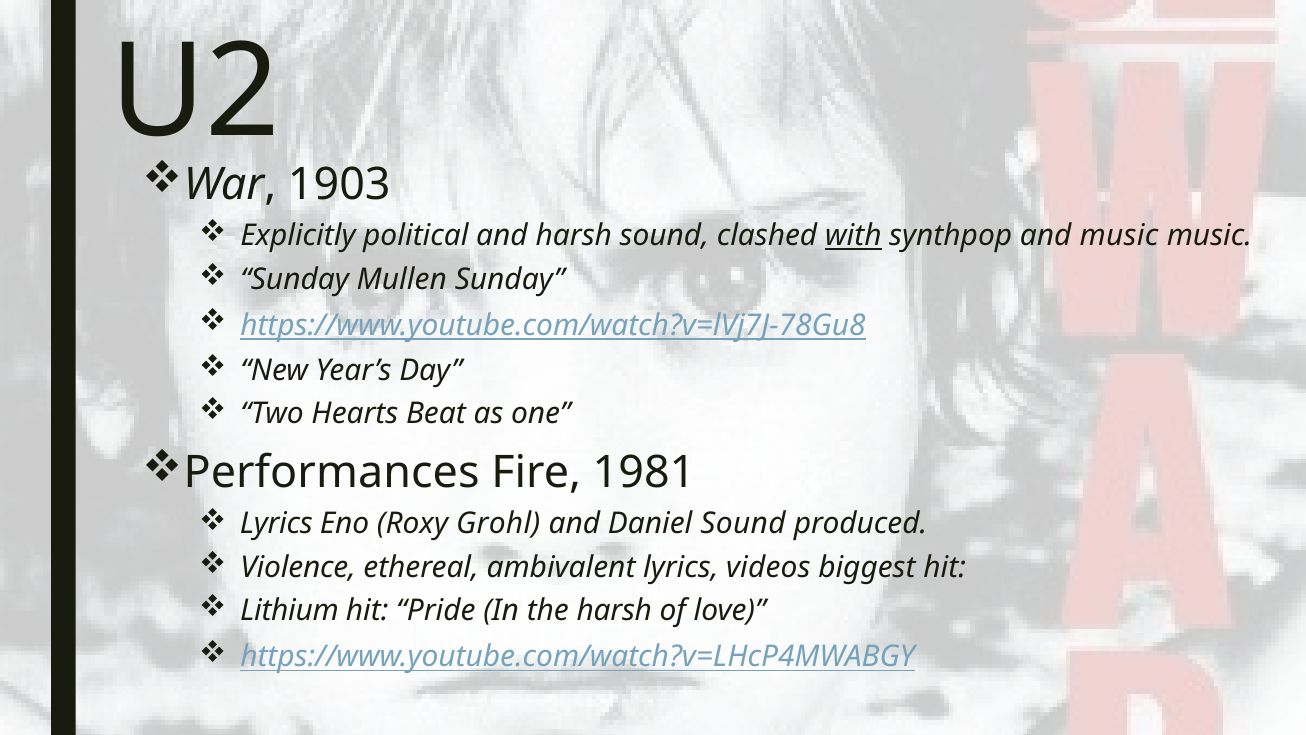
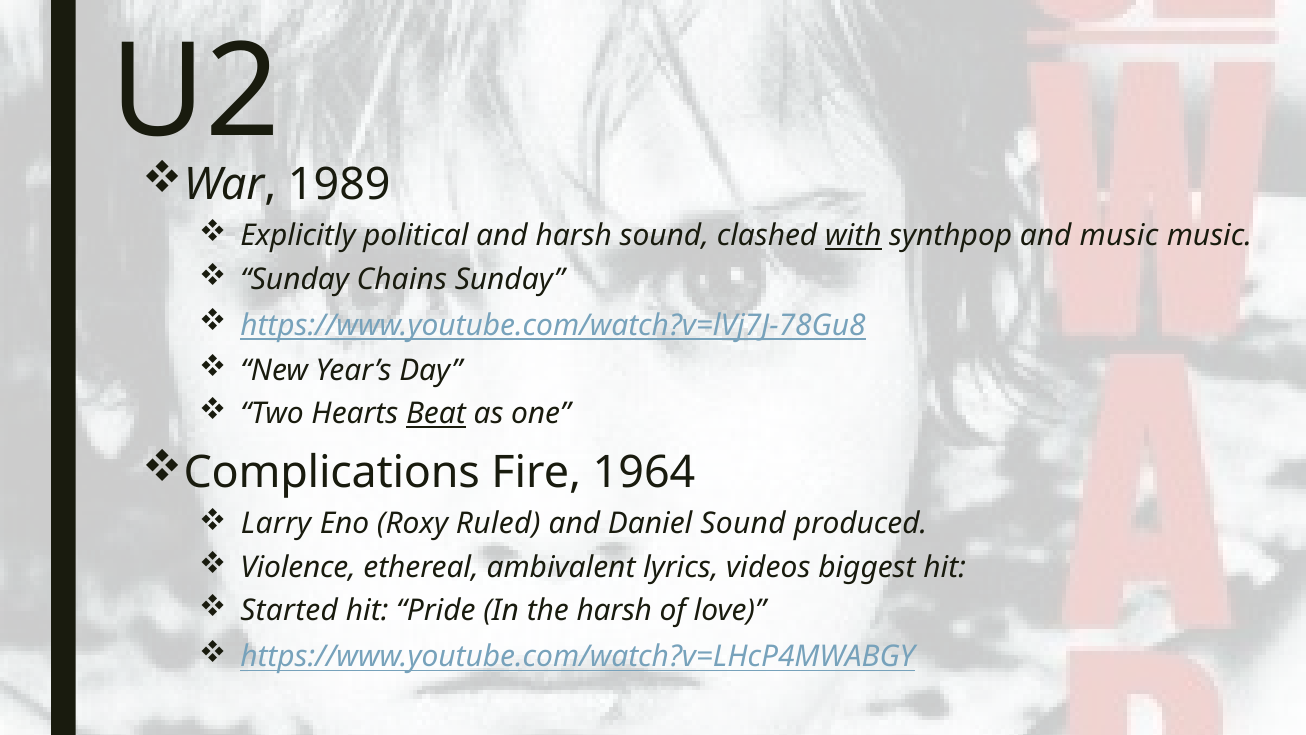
1903: 1903 -> 1989 (339, 184)
Mullen: Mullen -> Chains (402, 279)
Beat underline: none -> present (436, 414)
Performances: Performances -> Complications (332, 472)
1981: 1981 -> 1964 (644, 472)
Lyrics: Lyrics -> Larry (276, 524)
Grohl: Grohl -> Ruled (498, 524)
Lithium: Lithium -> Started (289, 610)
